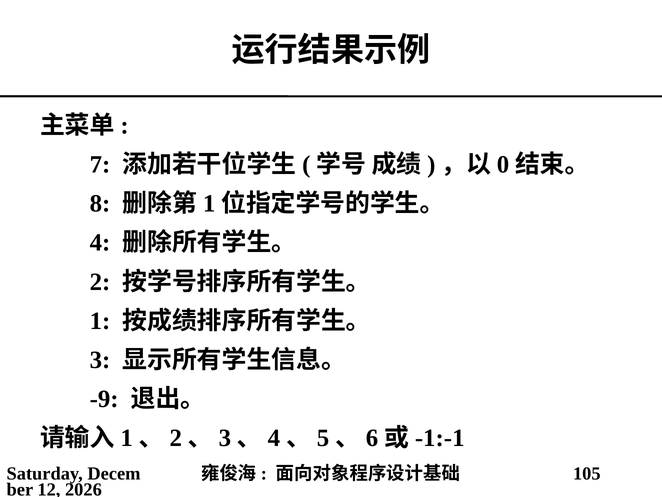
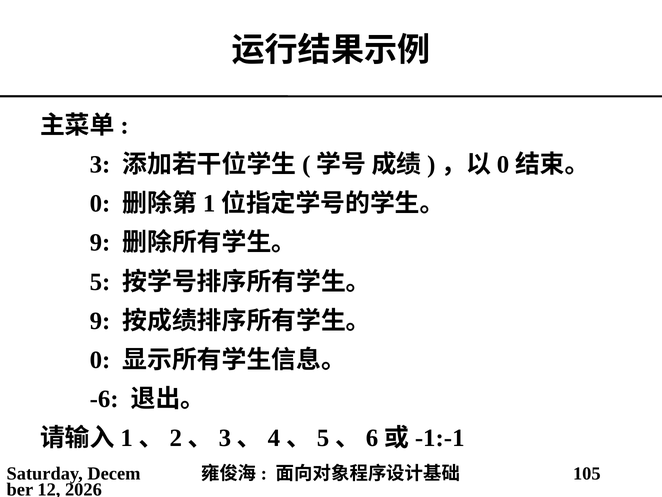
7: 7 -> 3 (100, 164)
8: 8 -> 0 (100, 203)
4: 4 -> 9 (100, 243)
2: 2 -> 5 (100, 282)
1: 1 -> 9 (100, 321)
3: 3 -> 0 (100, 360)
-9: -9 -> -6 (104, 399)
